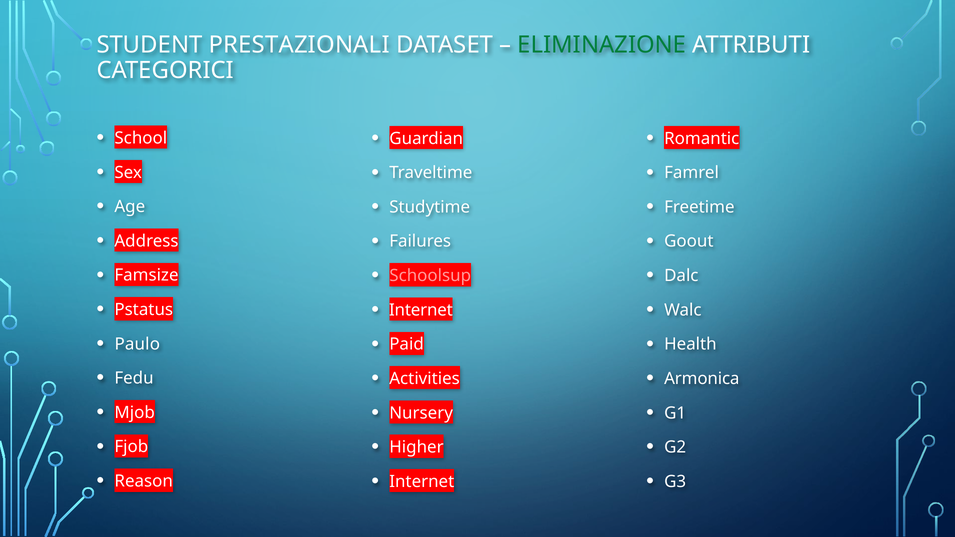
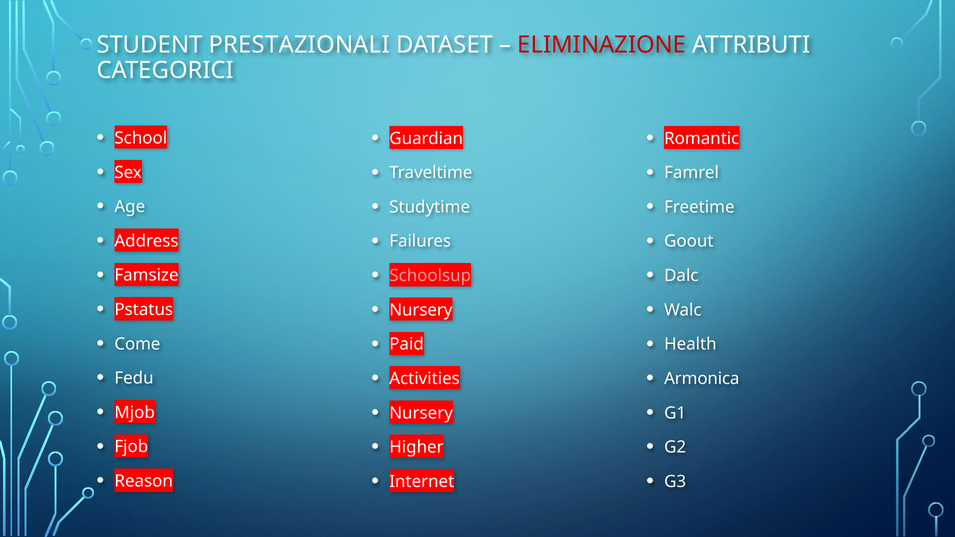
ELIMINAZIONE colour: green -> red (602, 45)
Internet: Internet -> Nursery (421, 310)
Paulo: Paulo -> Come (137, 344)
